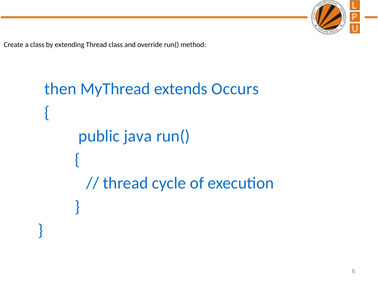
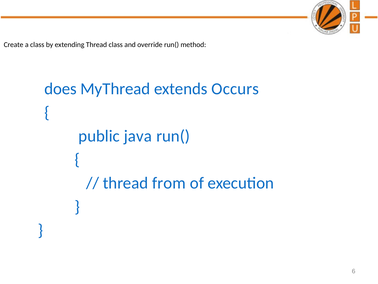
then: then -> does (61, 89)
cycle: cycle -> from (169, 183)
